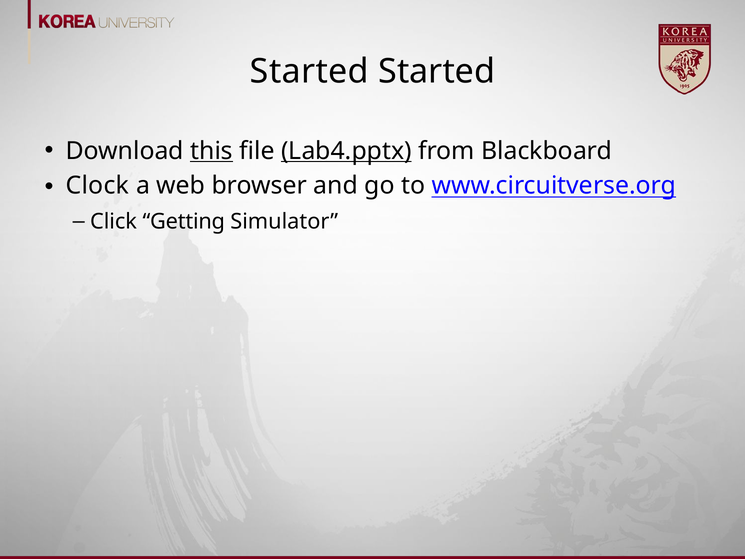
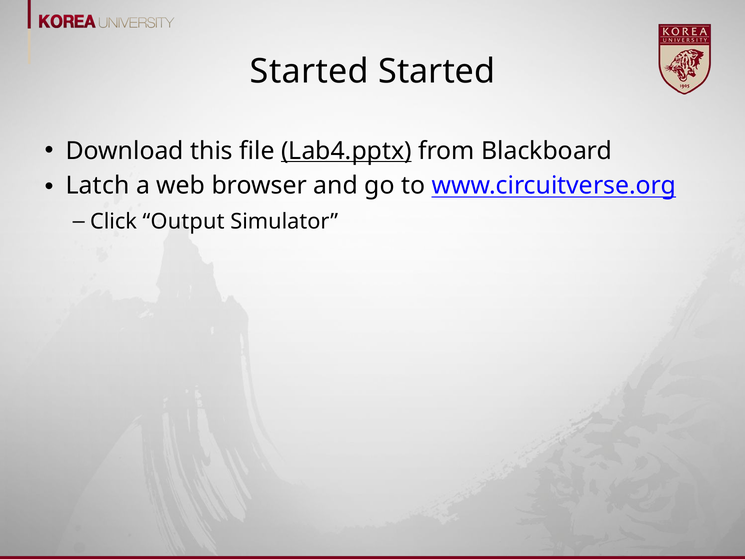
this underline: present -> none (212, 151)
Clock: Clock -> Latch (98, 186)
Getting: Getting -> Output (184, 222)
